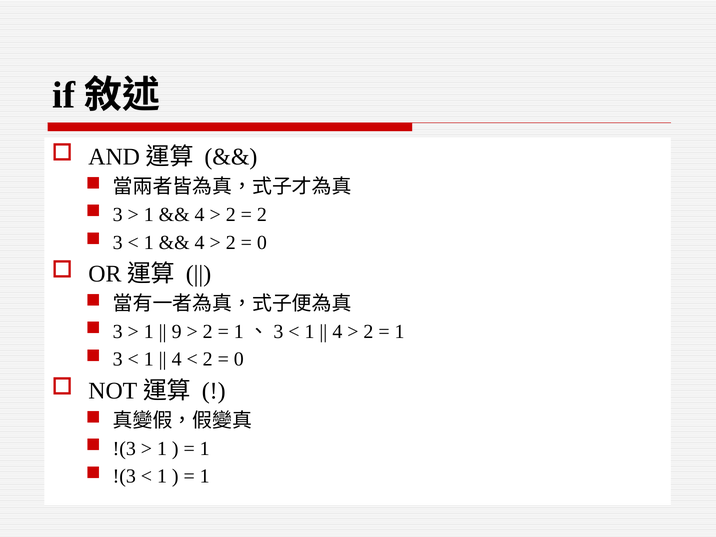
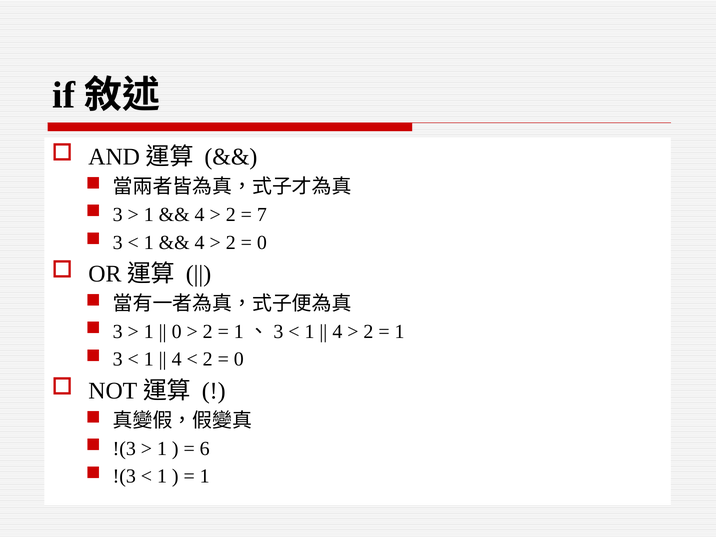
2: 2 -> 7 (262, 215)
9: 9 -> 0 (177, 332)
1: 1 -> 6 (205, 449)
